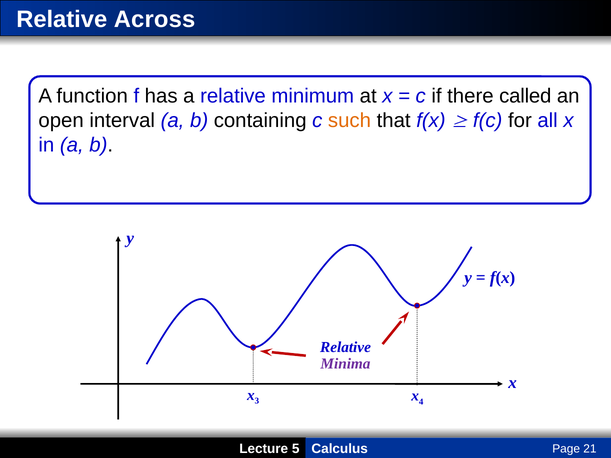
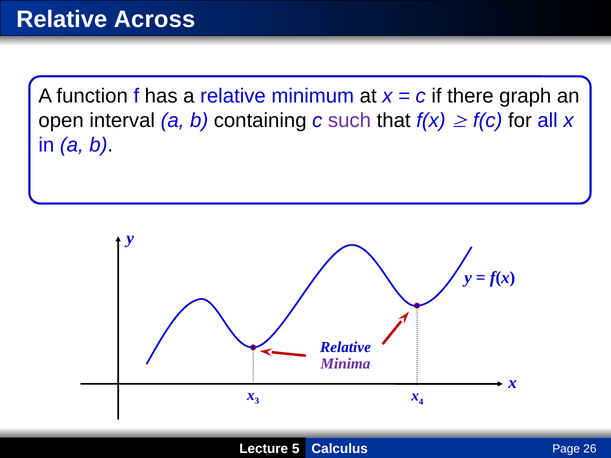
called: called -> graph (525, 96)
such colour: orange -> purple (349, 121)
21: 21 -> 26 (590, 449)
